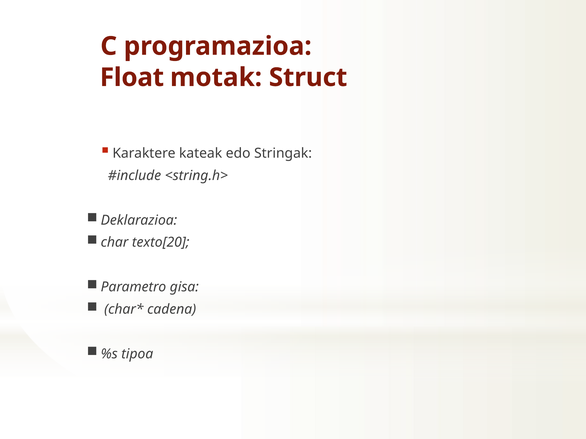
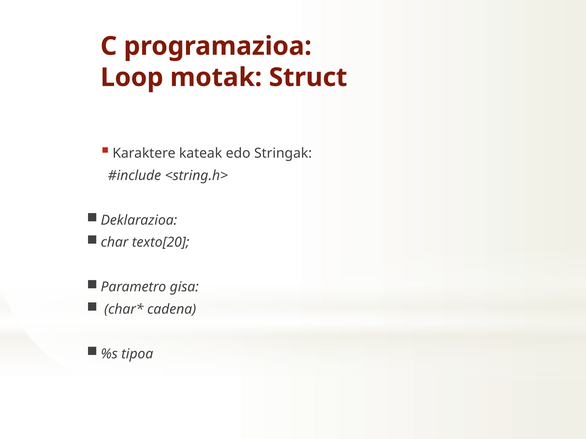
Float: Float -> Loop (132, 78)
